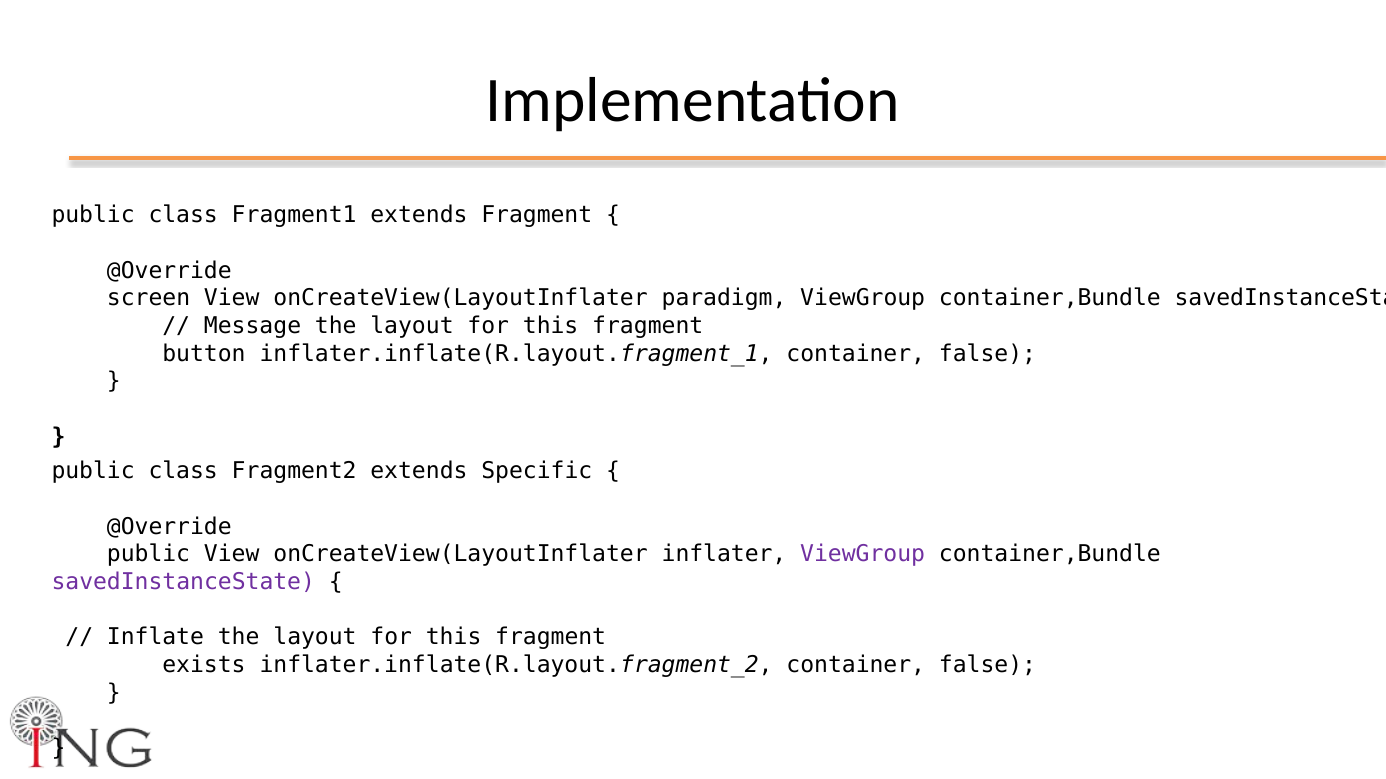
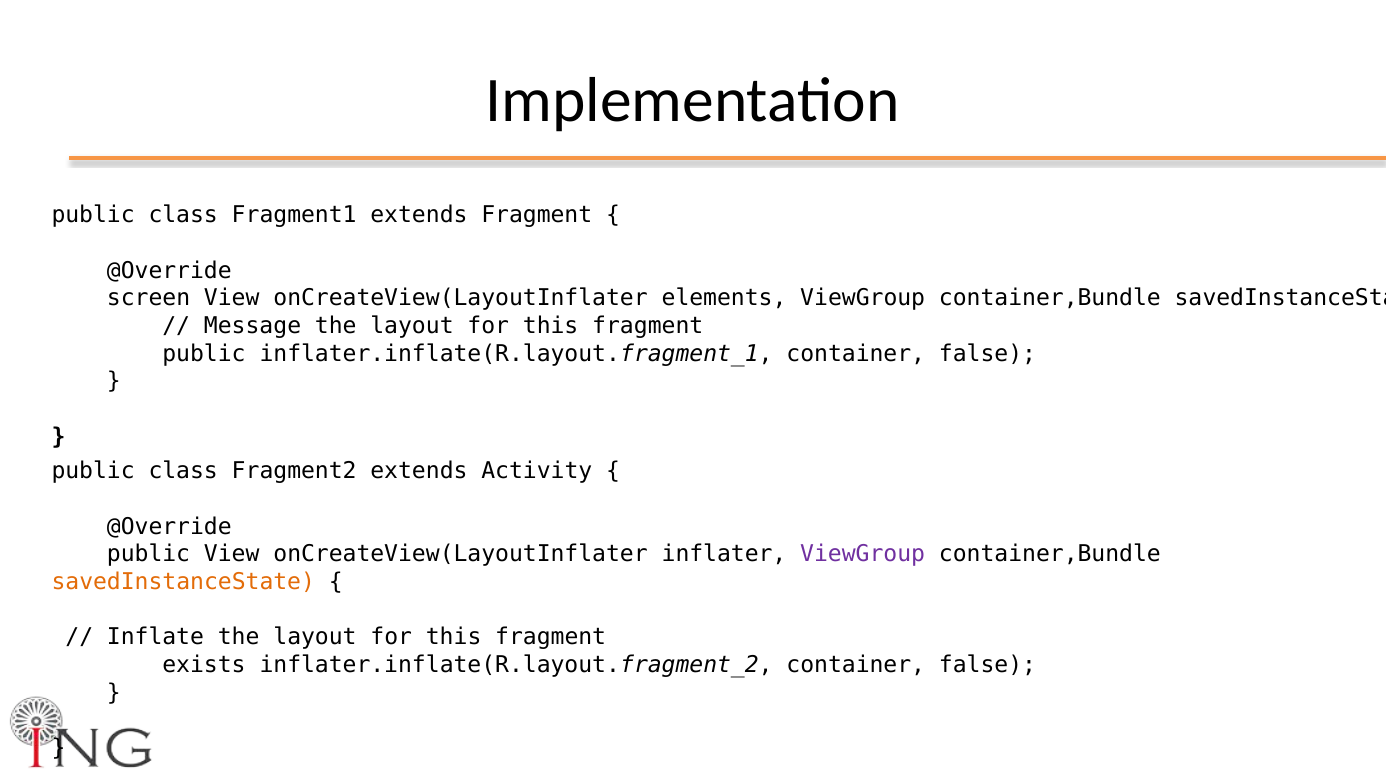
paradigm: paradigm -> elements (724, 299)
button: button -> public (204, 354)
Specific: Specific -> Activity (537, 471)
savedInstanceState colour: purple -> orange (183, 582)
